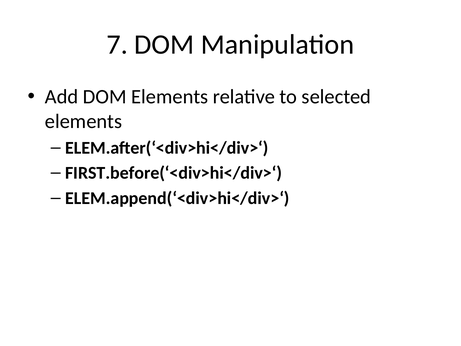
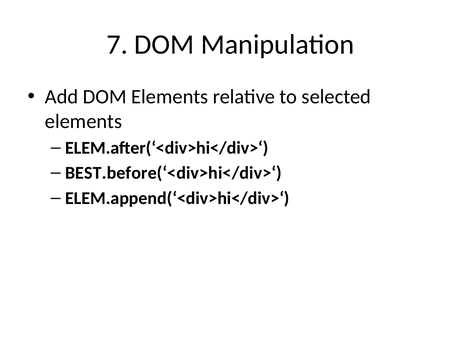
FIRST.before(‘<div>hi</div>‘: FIRST.before(‘<div>hi</div>‘ -> BEST.before(‘<div>hi</div>‘ (173, 173)
